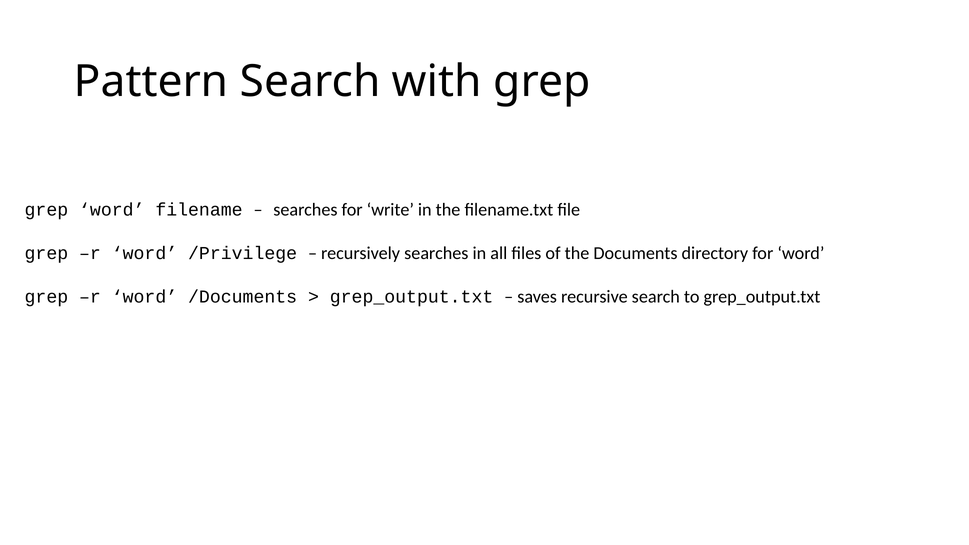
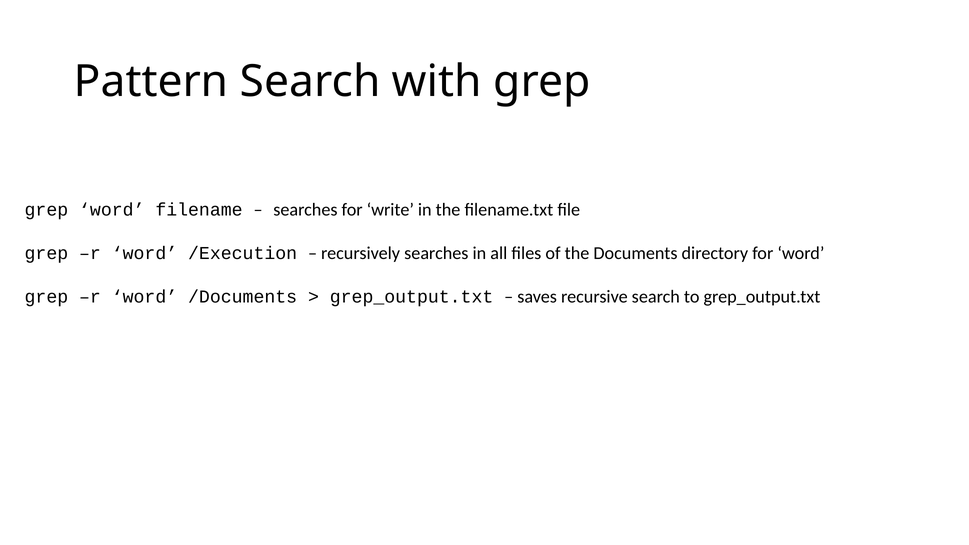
/Privilege: /Privilege -> /Execution (243, 253)
